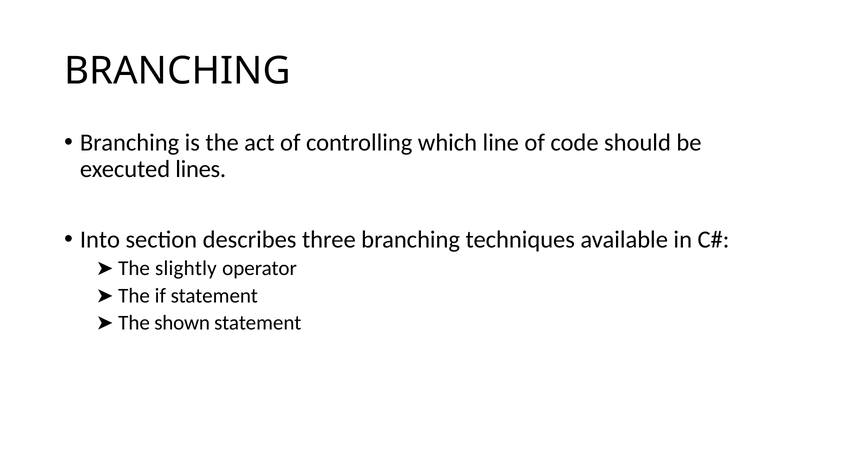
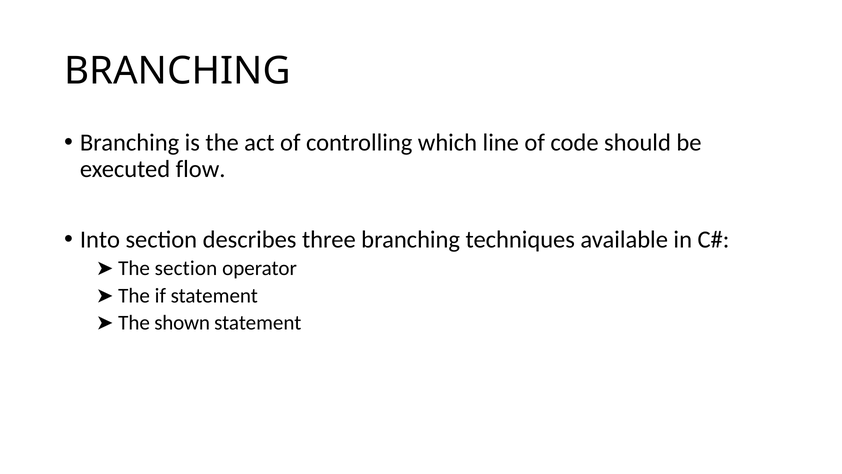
lines: lines -> flow (201, 169)
slightly: slightly -> section (186, 268)
